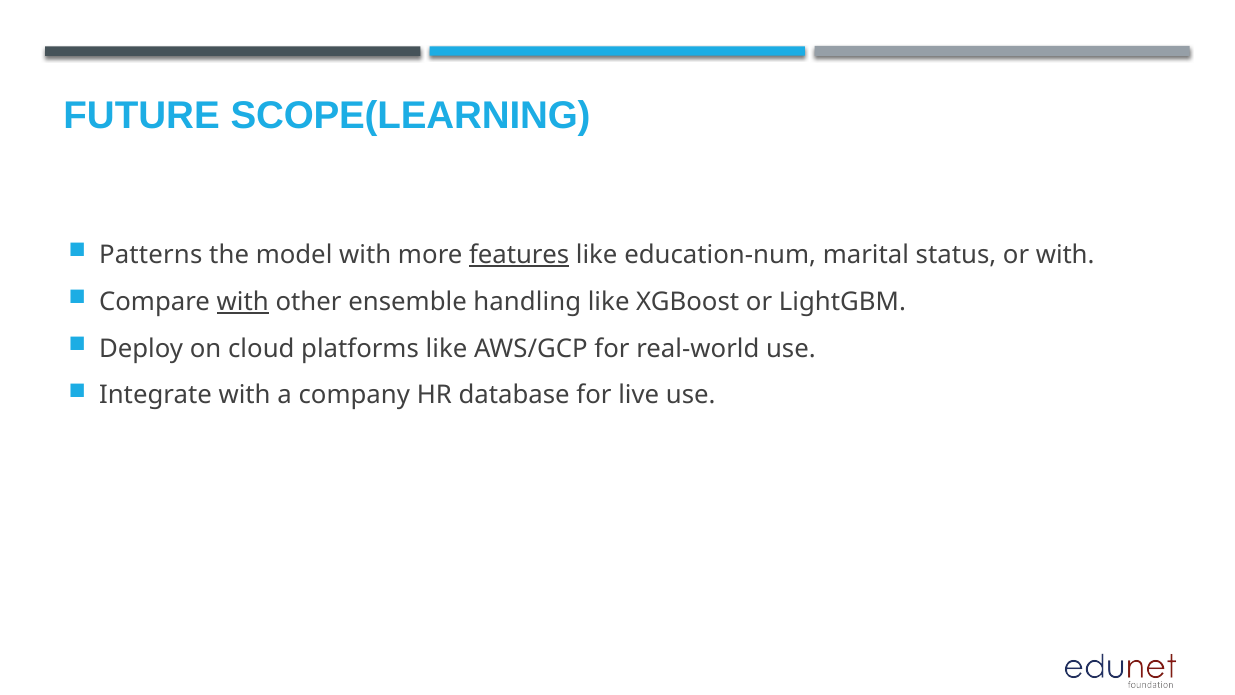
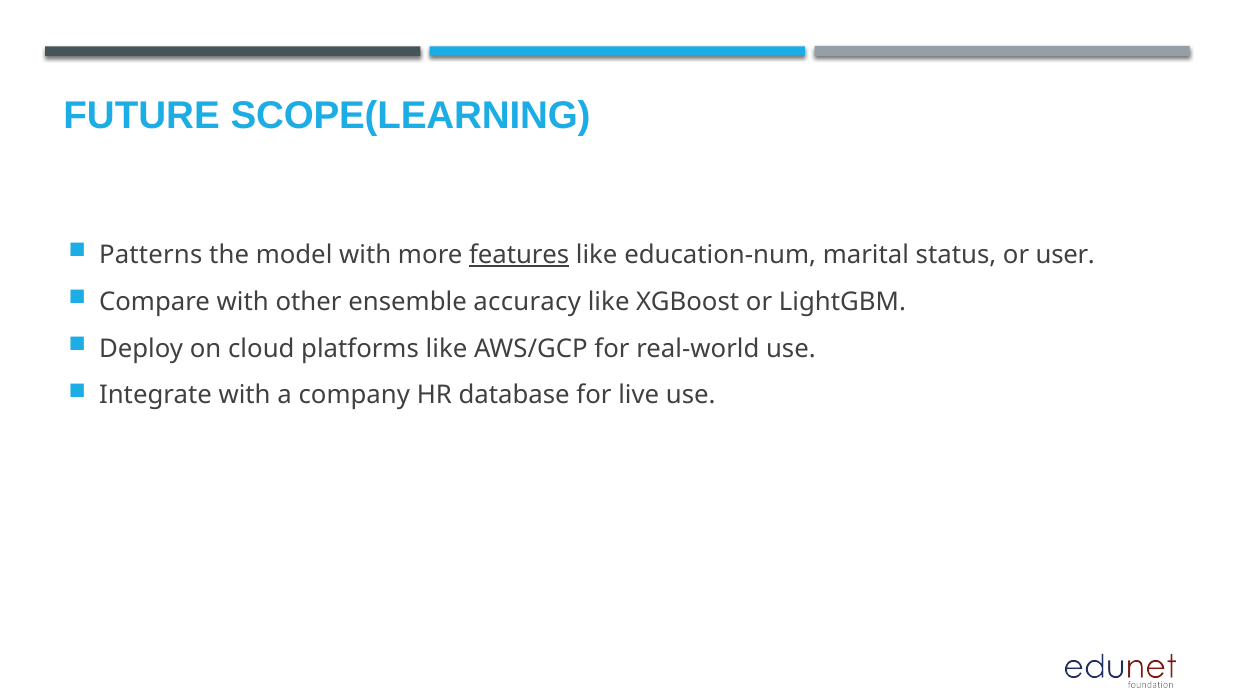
or with: with -> user (1065, 255)
with underline: present -> none (243, 302)
handling: handling -> accuracy (527, 302)
